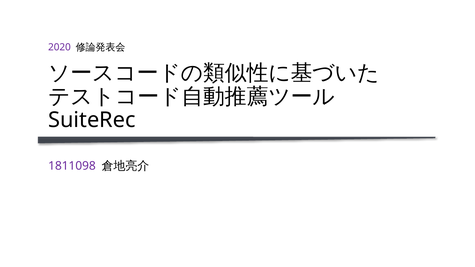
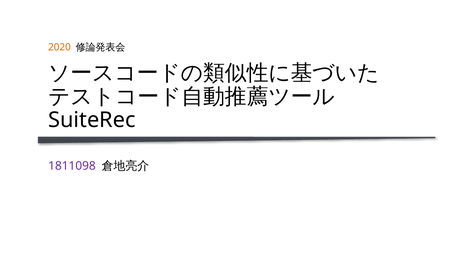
2020 colour: purple -> orange (59, 47)
